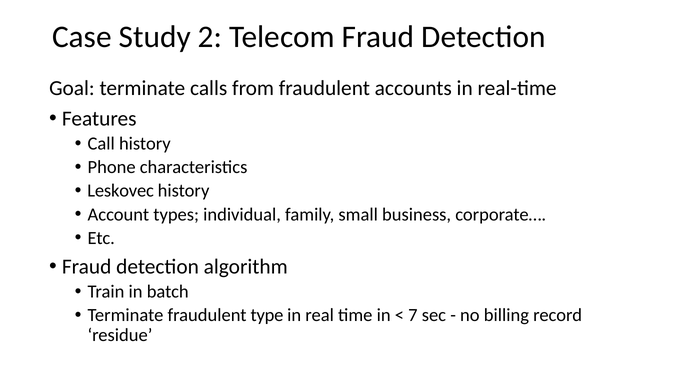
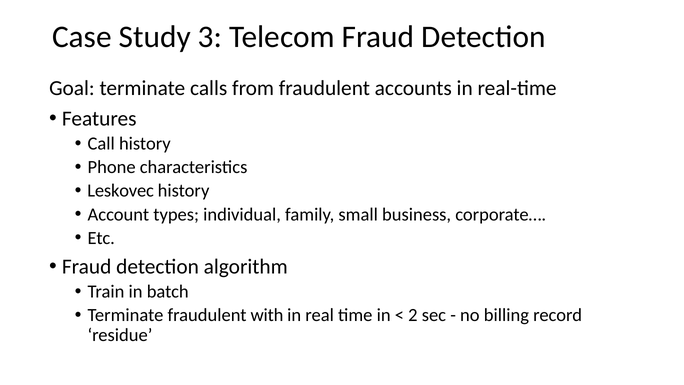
2: 2 -> 3 (210, 37)
type: type -> with (267, 315)
7: 7 -> 2 (413, 315)
